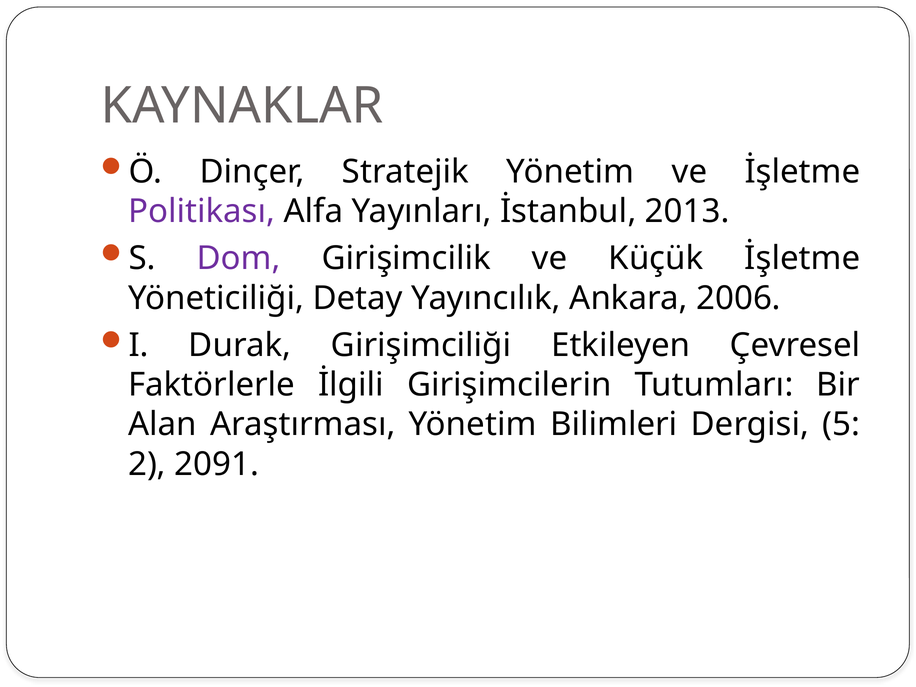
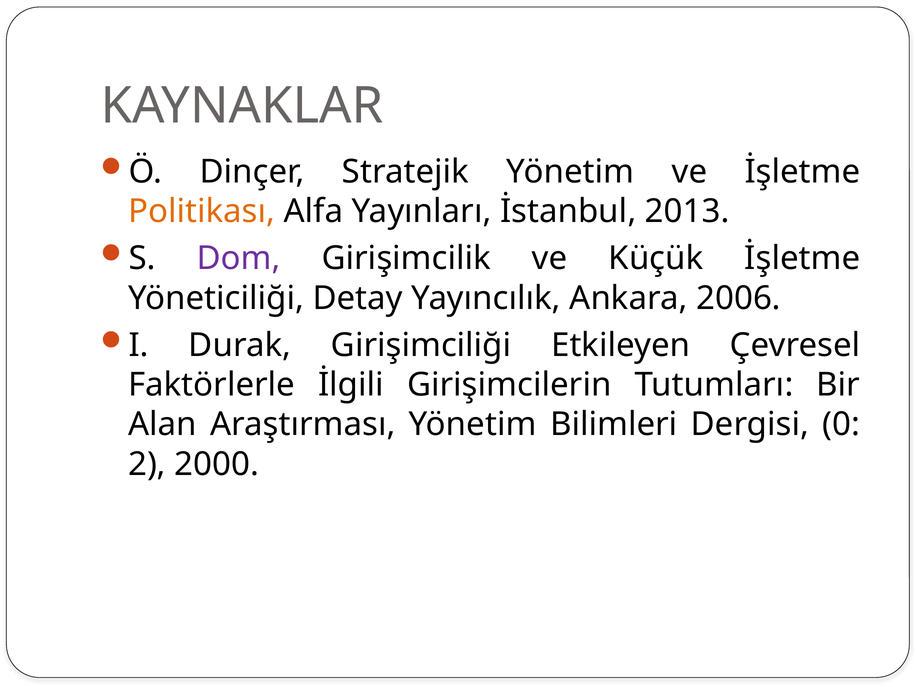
Politikası colour: purple -> orange (202, 211)
5: 5 -> 0 (841, 425)
2091: 2091 -> 2000 (217, 464)
